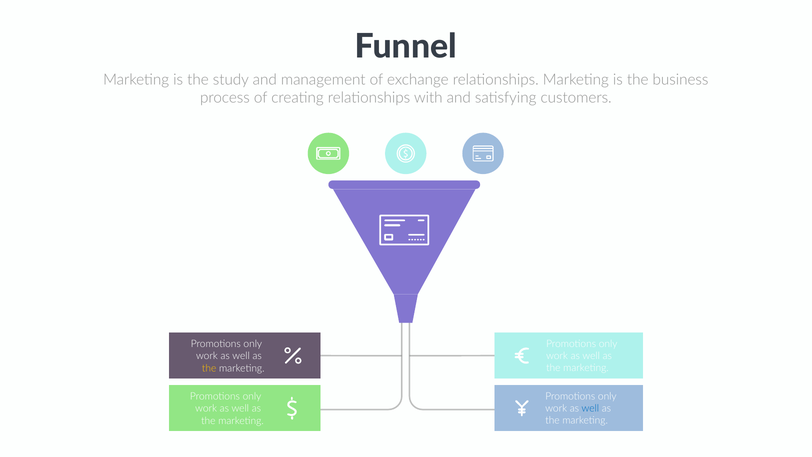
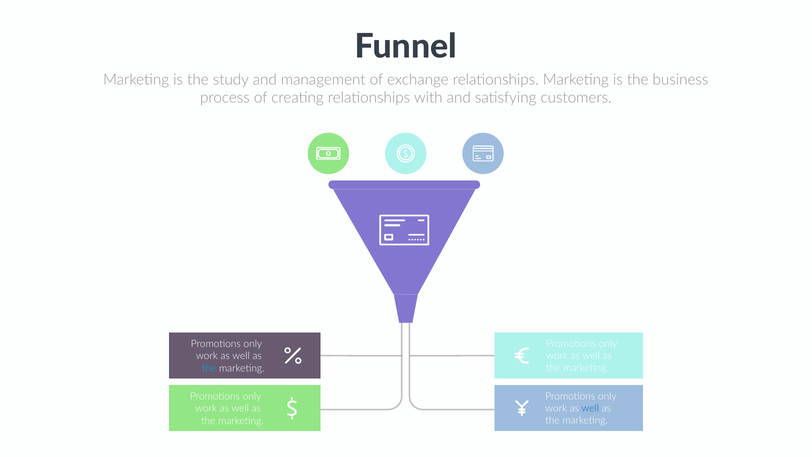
the colour: yellow -> light blue (209, 368)
